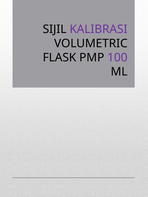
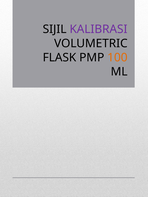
100 colour: purple -> orange (117, 58)
